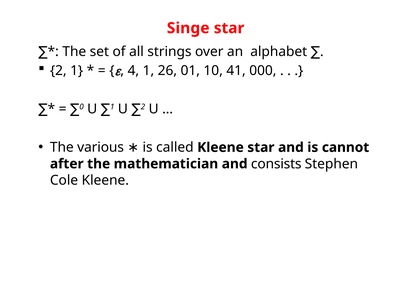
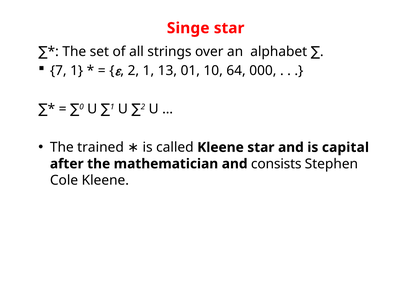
2: 2 -> 7 (58, 71)
4: 4 -> 2 (133, 71)
26: 26 -> 13 (167, 71)
41: 41 -> 64 (236, 71)
various: various -> trained (101, 148)
cannot: cannot -> capital (345, 148)
